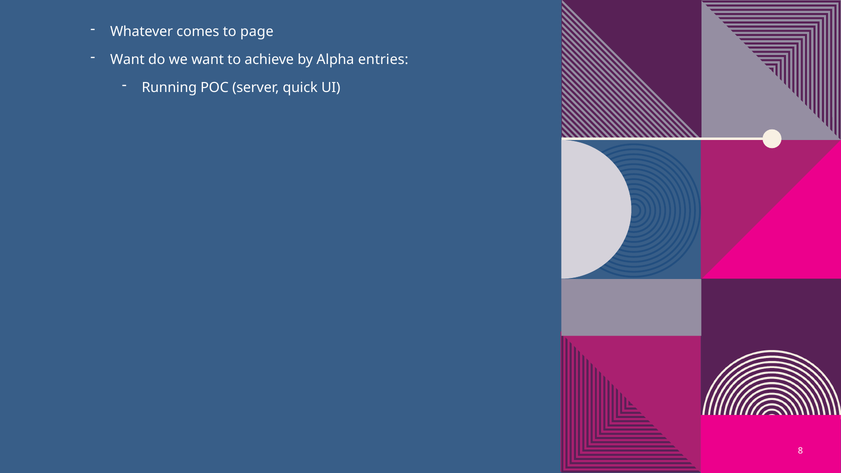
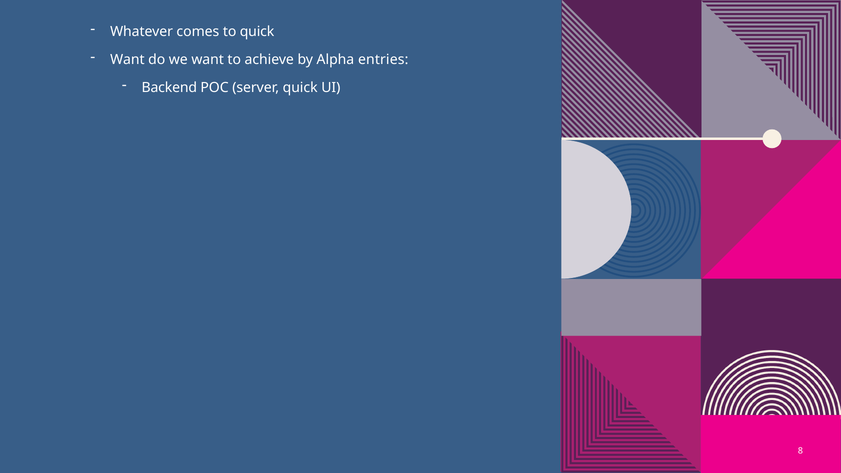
to page: page -> quick (257, 32)
Running: Running -> Backend (169, 88)
